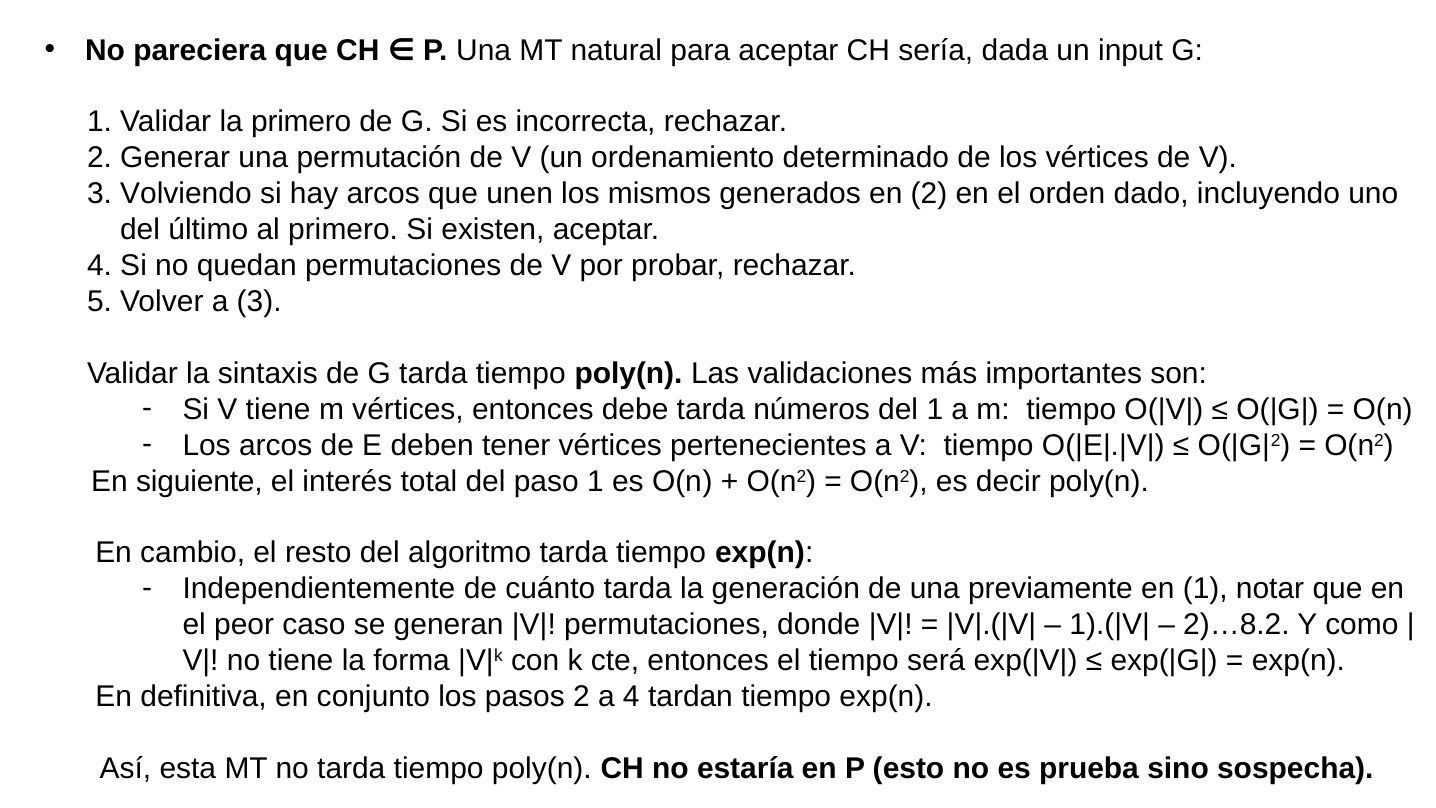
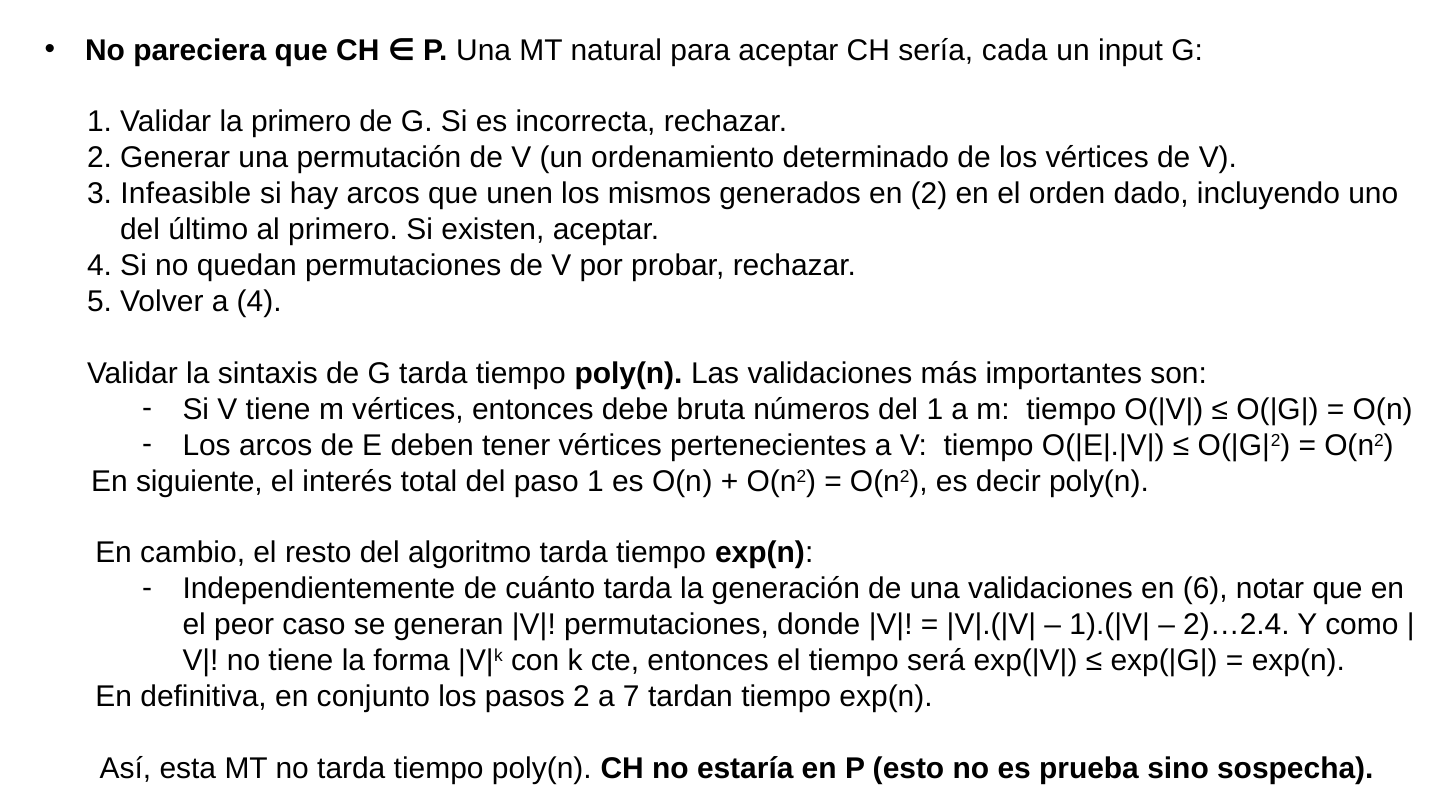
dada: dada -> cada (1015, 50)
Volviendo: Volviendo -> Infeasible (186, 194)
a 3: 3 -> 4 (259, 302)
debe tarda: tarda -> bruta (711, 409)
una previamente: previamente -> validaciones (1050, 589)
en 1: 1 -> 6 (1205, 589)
2)…8.2: 2)…8.2 -> 2)…2.4 (1236, 625)
a 4: 4 -> 7 (631, 697)
